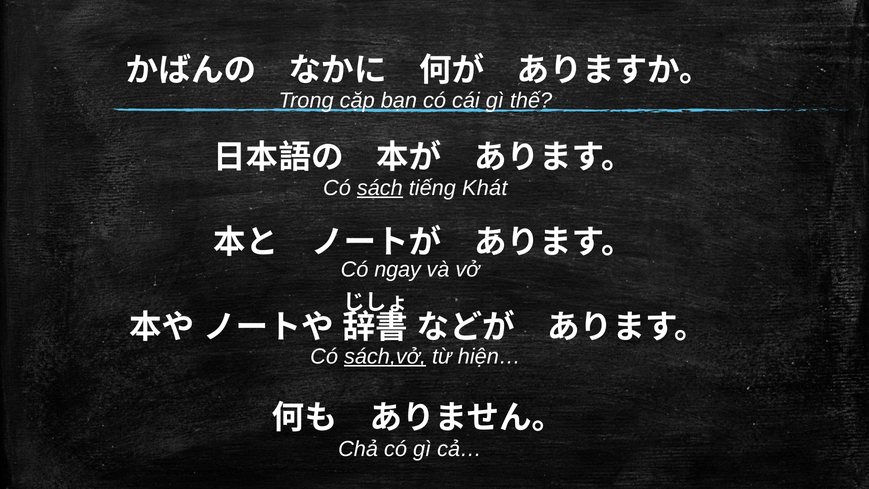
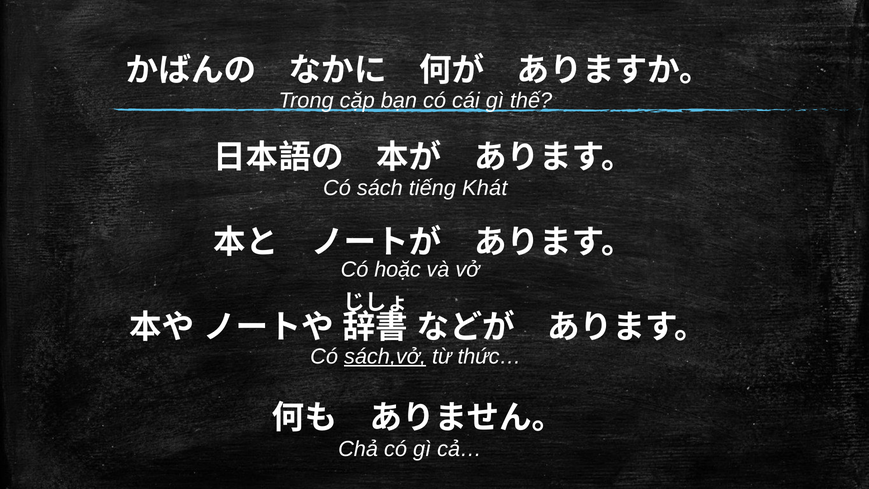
sách underline: present -> none (380, 188)
ngay: ngay -> hoặc (398, 270)
hiện…: hiện… -> thức… (489, 356)
